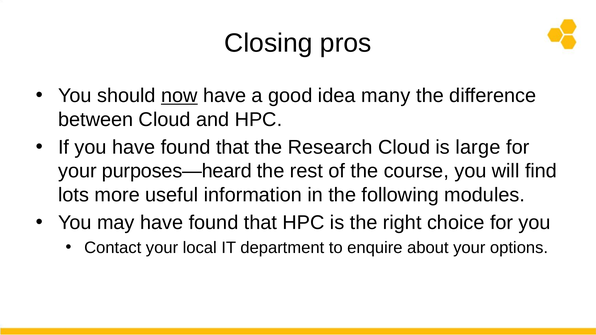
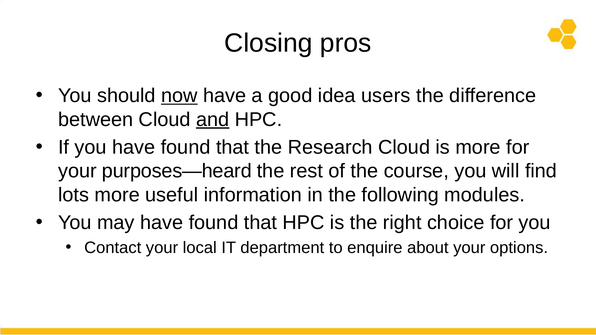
many: many -> users (386, 96)
and underline: none -> present (213, 120)
is large: large -> more (478, 147)
